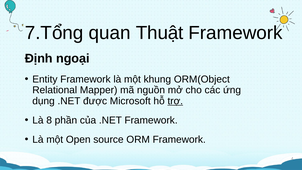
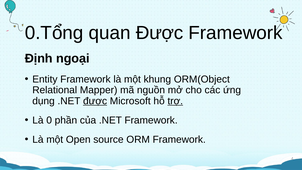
7.Tổng: 7.Tổng -> 0.Tổng (54, 33)
quan Thuật: Thuật -> Được (160, 33)
được underline: none -> present (95, 101)
8: 8 -> 0 (49, 120)
